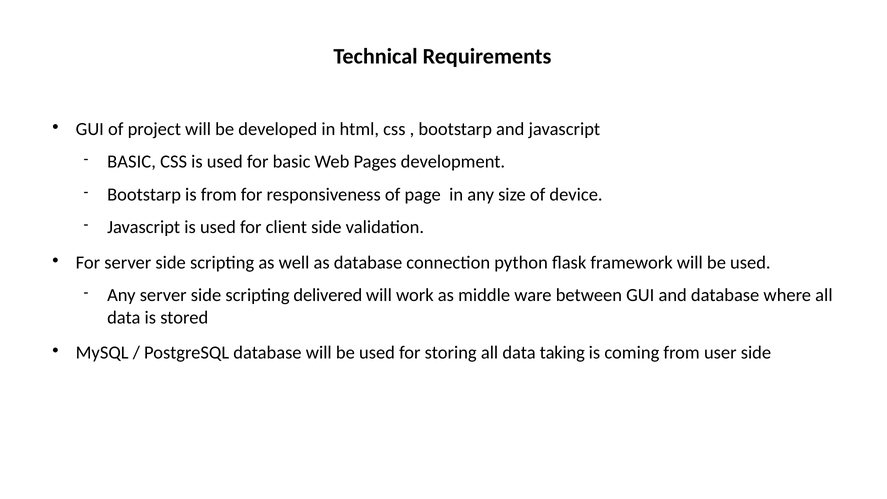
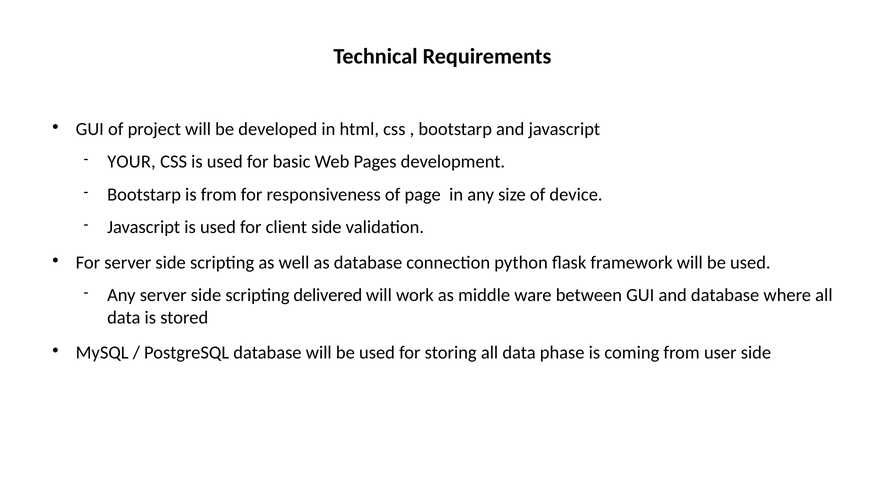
BASIC: BASIC -> YOUR (131, 162)
taking: taking -> phase (562, 353)
